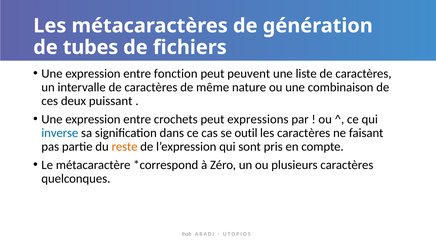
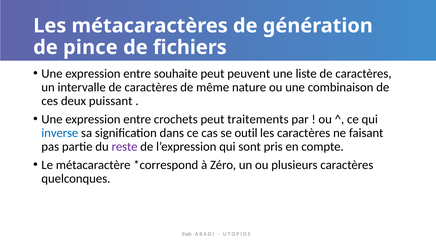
tubes: tubes -> pince (90, 47)
fonction: fonction -> souhaite (176, 74)
expressions: expressions -> traitements (258, 119)
reste colour: orange -> purple (125, 147)
